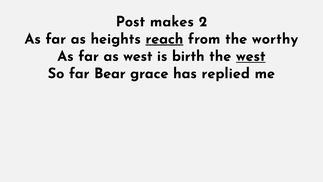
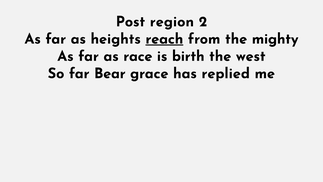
makes: makes -> region (172, 22)
worthy: worthy -> mighty (275, 39)
as west: west -> race (138, 56)
west underline: present -> none (251, 56)
